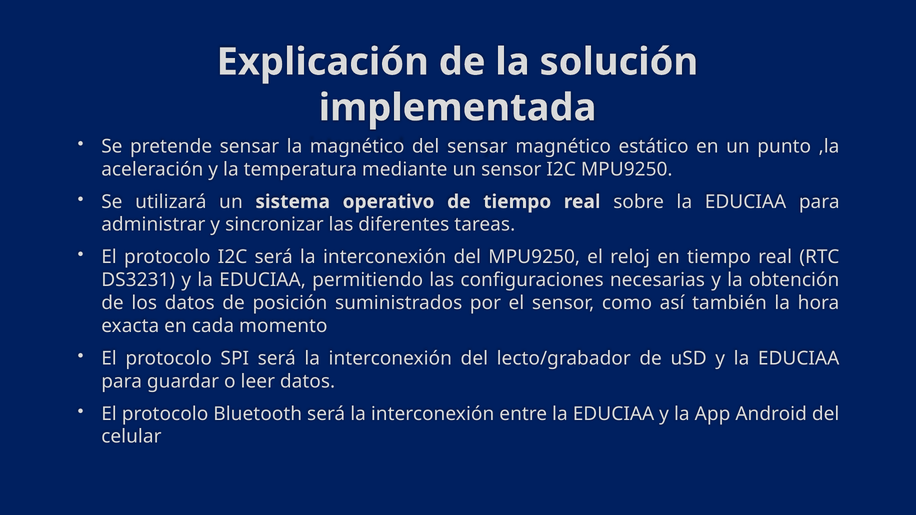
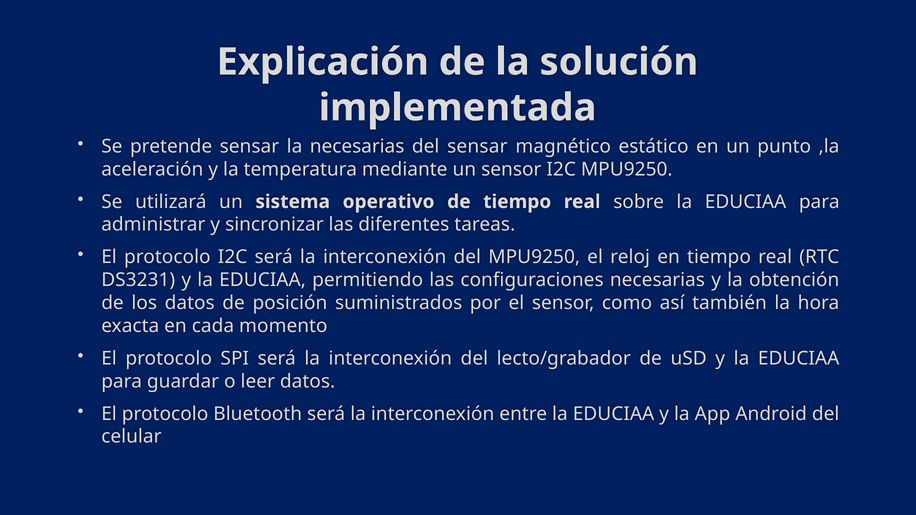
la magnético: magnético -> necesarias (357, 146)
